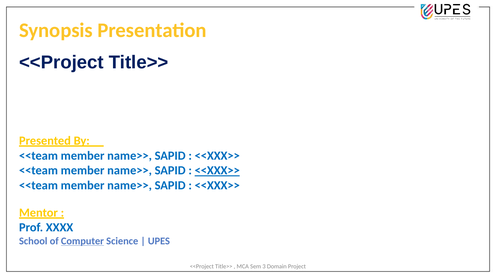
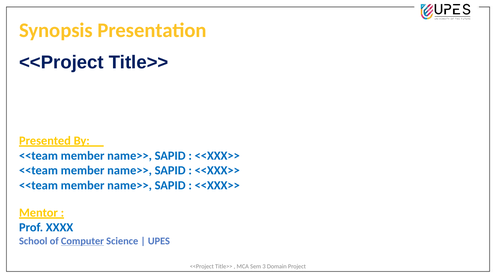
<<XXX>> underline: present -> none (217, 170)
